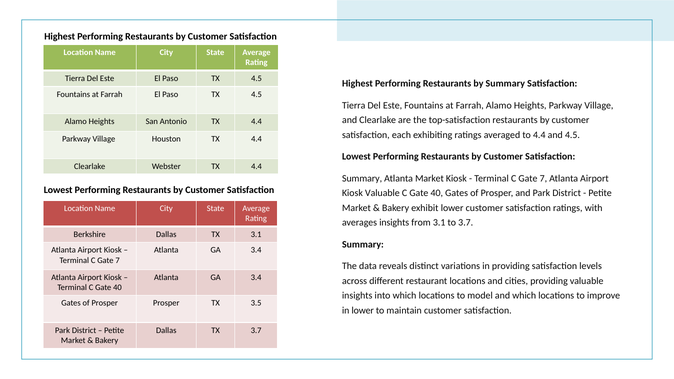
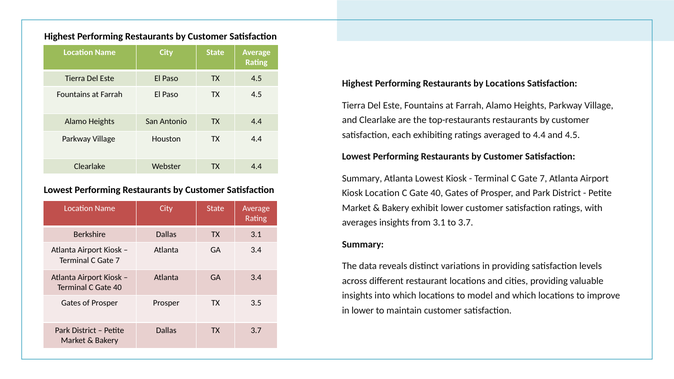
by Summary: Summary -> Locations (505, 84)
top-satisfaction: top-satisfaction -> top-restaurants (460, 120)
Atlanta Market: Market -> Lowest (429, 178)
Kiosk Valuable: Valuable -> Location (382, 193)
